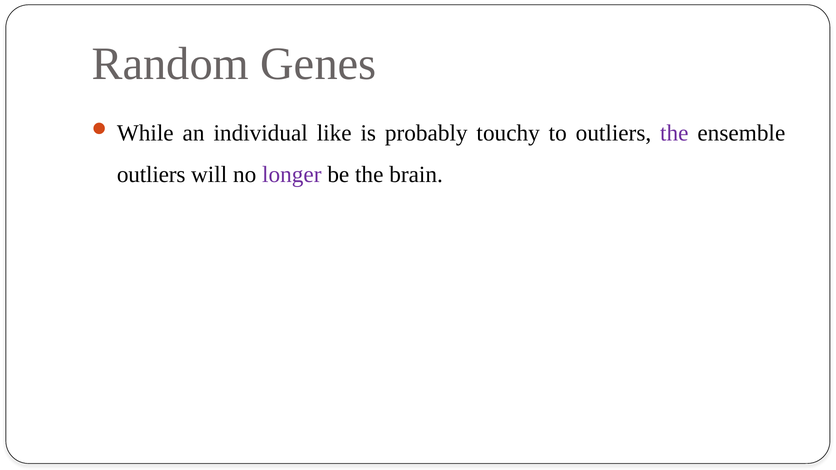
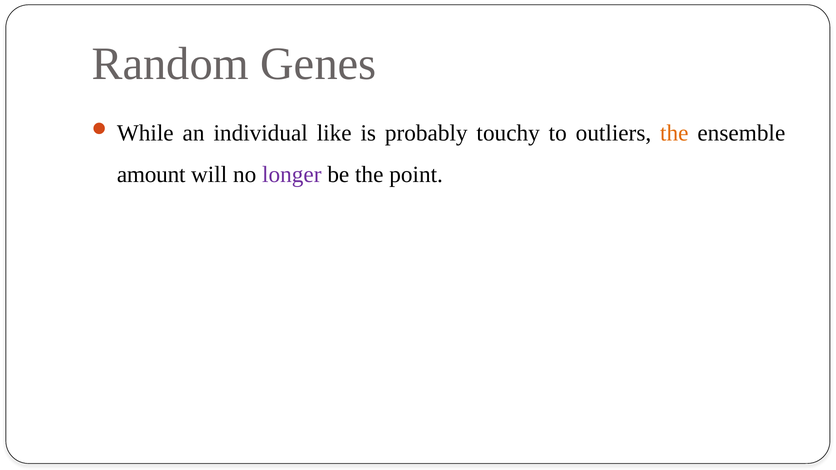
the colour: purple -> orange (674, 133)
outliers: outliers -> amount (151, 175)
brain: brain -> point (416, 175)
